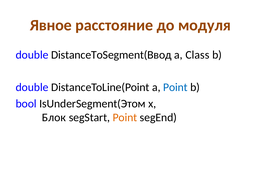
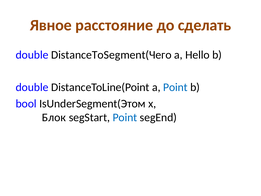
модуля: модуля -> сделать (205, 25)
DistanceToSegment(Ввод: DistanceToSegment(Ввод -> DistanceToSegment(Чего (111, 55)
Class: Class -> Hello (197, 55)
Point colour: orange -> blue (125, 117)
